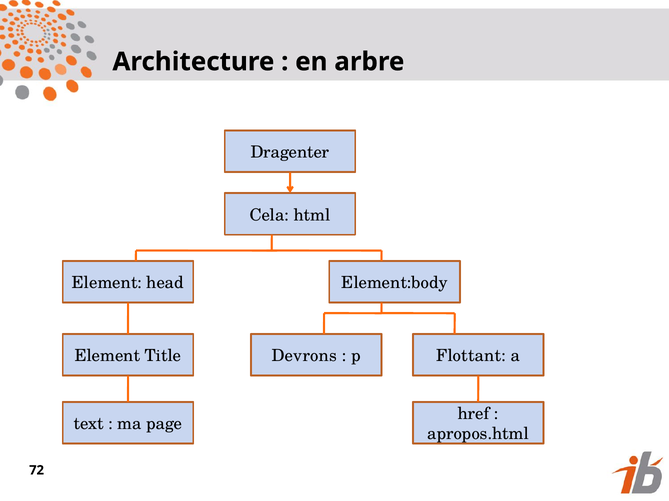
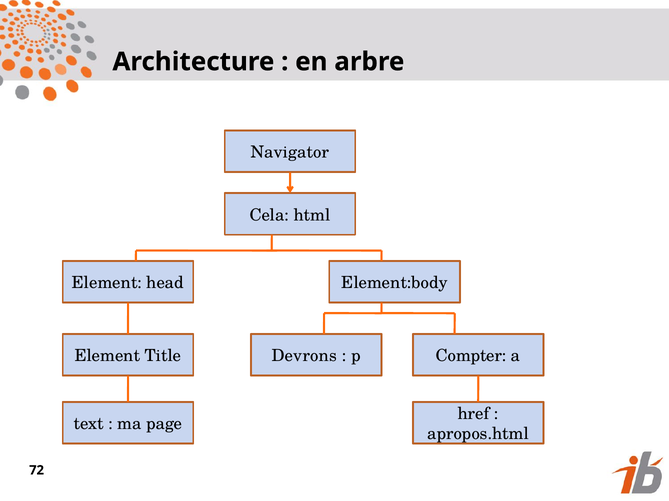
Dragenter: Dragenter -> Navigator (290, 153)
Flottant: Flottant -> Compter (471, 357)
